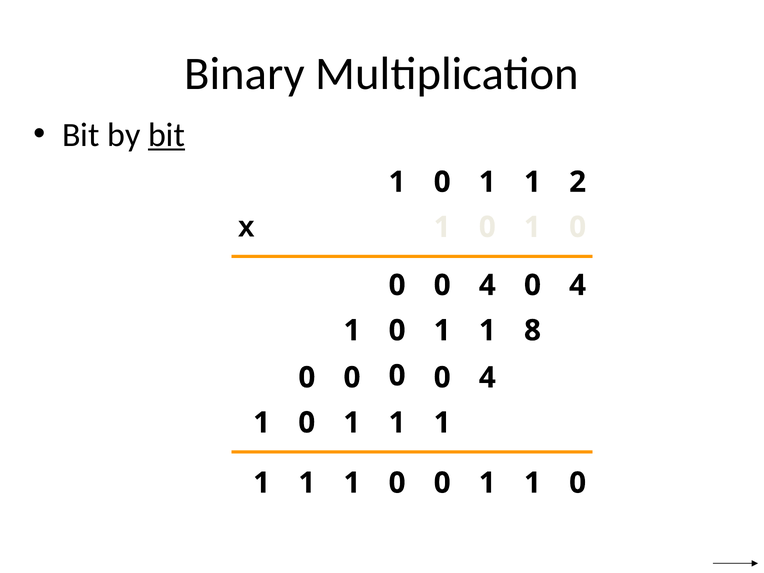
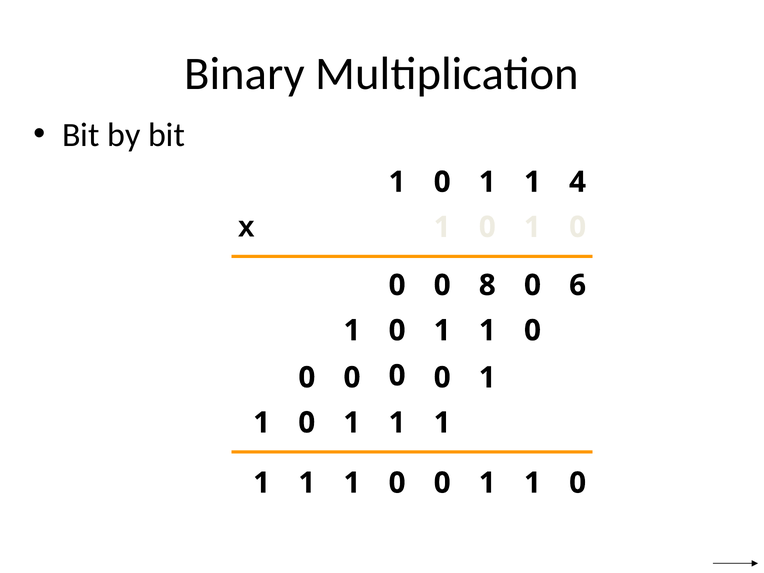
bit underline: present -> none (167, 135)
2: 2 -> 4 (578, 182)
4: 4 -> 8 (487, 285)
4: 4 -> 6 (578, 285)
8: 8 -> 0 (533, 331)
4: 4 -> 1 (487, 378)
